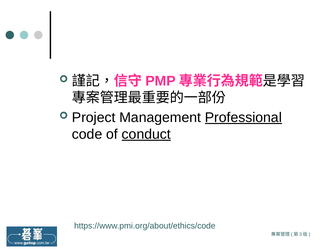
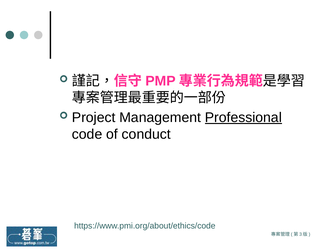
conduct underline: present -> none (146, 134)
